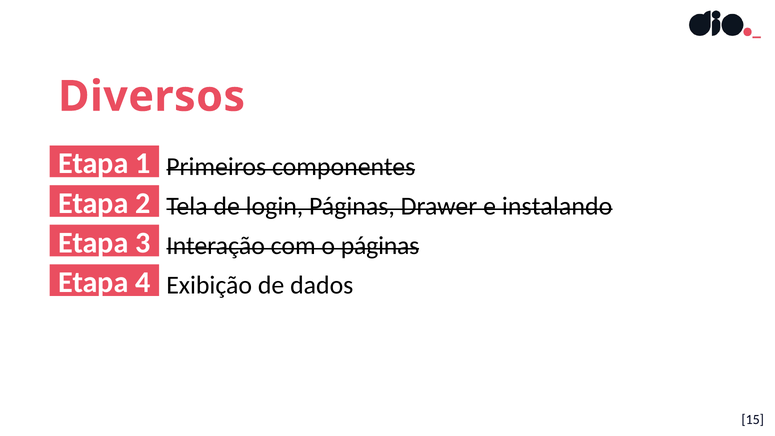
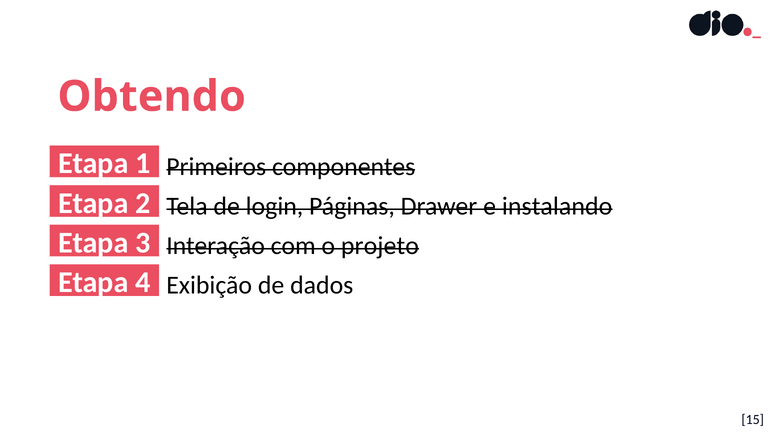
Diversos: Diversos -> Obtendo (152, 97)
o páginas: páginas -> projeto (380, 246)
